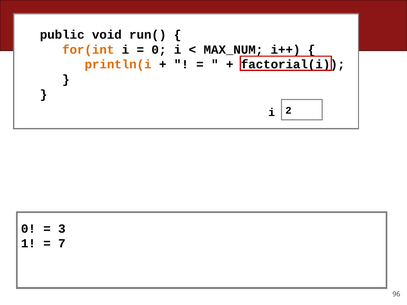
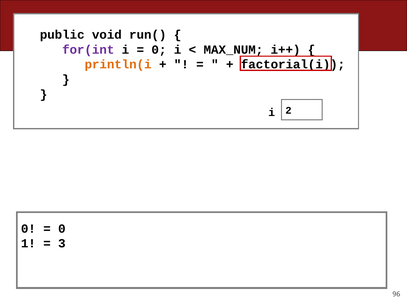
for(int colour: orange -> purple (88, 50)
3: 3 -> 0 (62, 229)
7: 7 -> 3 (62, 244)
